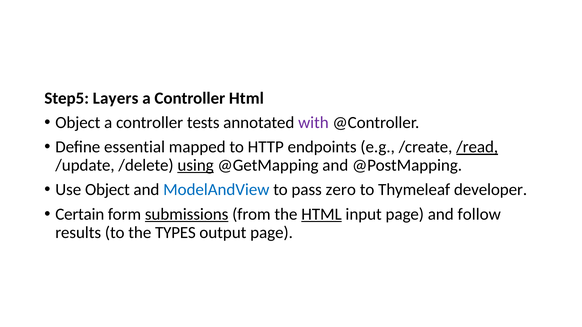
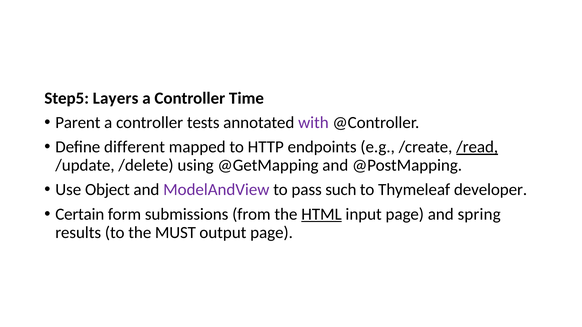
Controller Html: Html -> Time (246, 98)
Object: Object -> Parent (78, 123)
essential: essential -> different (135, 147)
using underline: present -> none (196, 166)
ModelAndView colour: blue -> purple (216, 190)
zero: zero -> such (341, 190)
submissions underline: present -> none (187, 214)
follow: follow -> spring (479, 214)
TYPES: TYPES -> MUST (175, 233)
